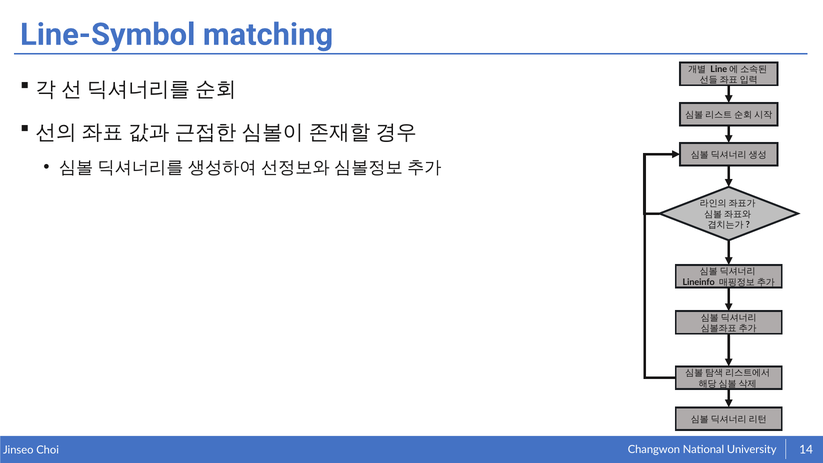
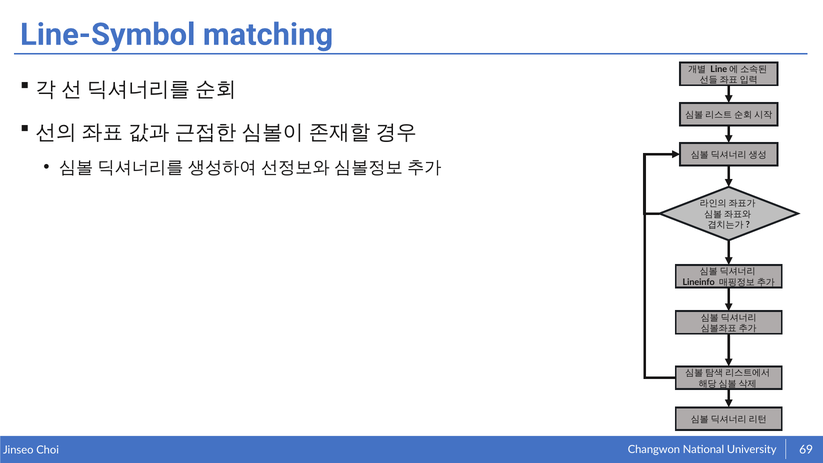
14: 14 -> 69 (806, 450)
